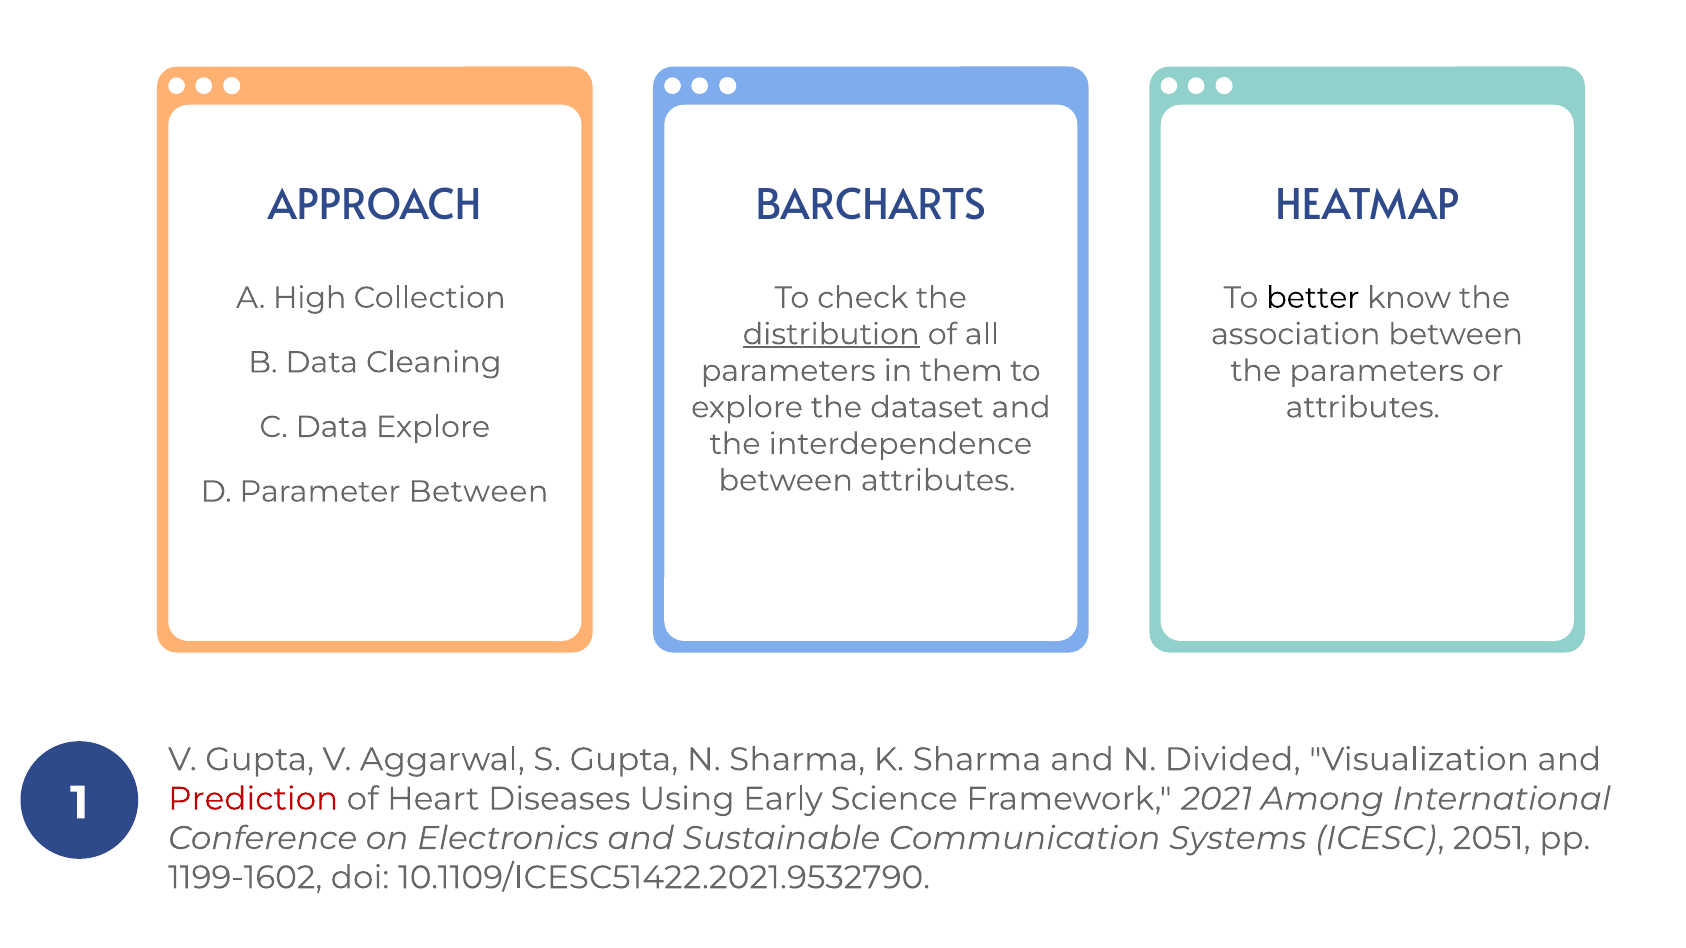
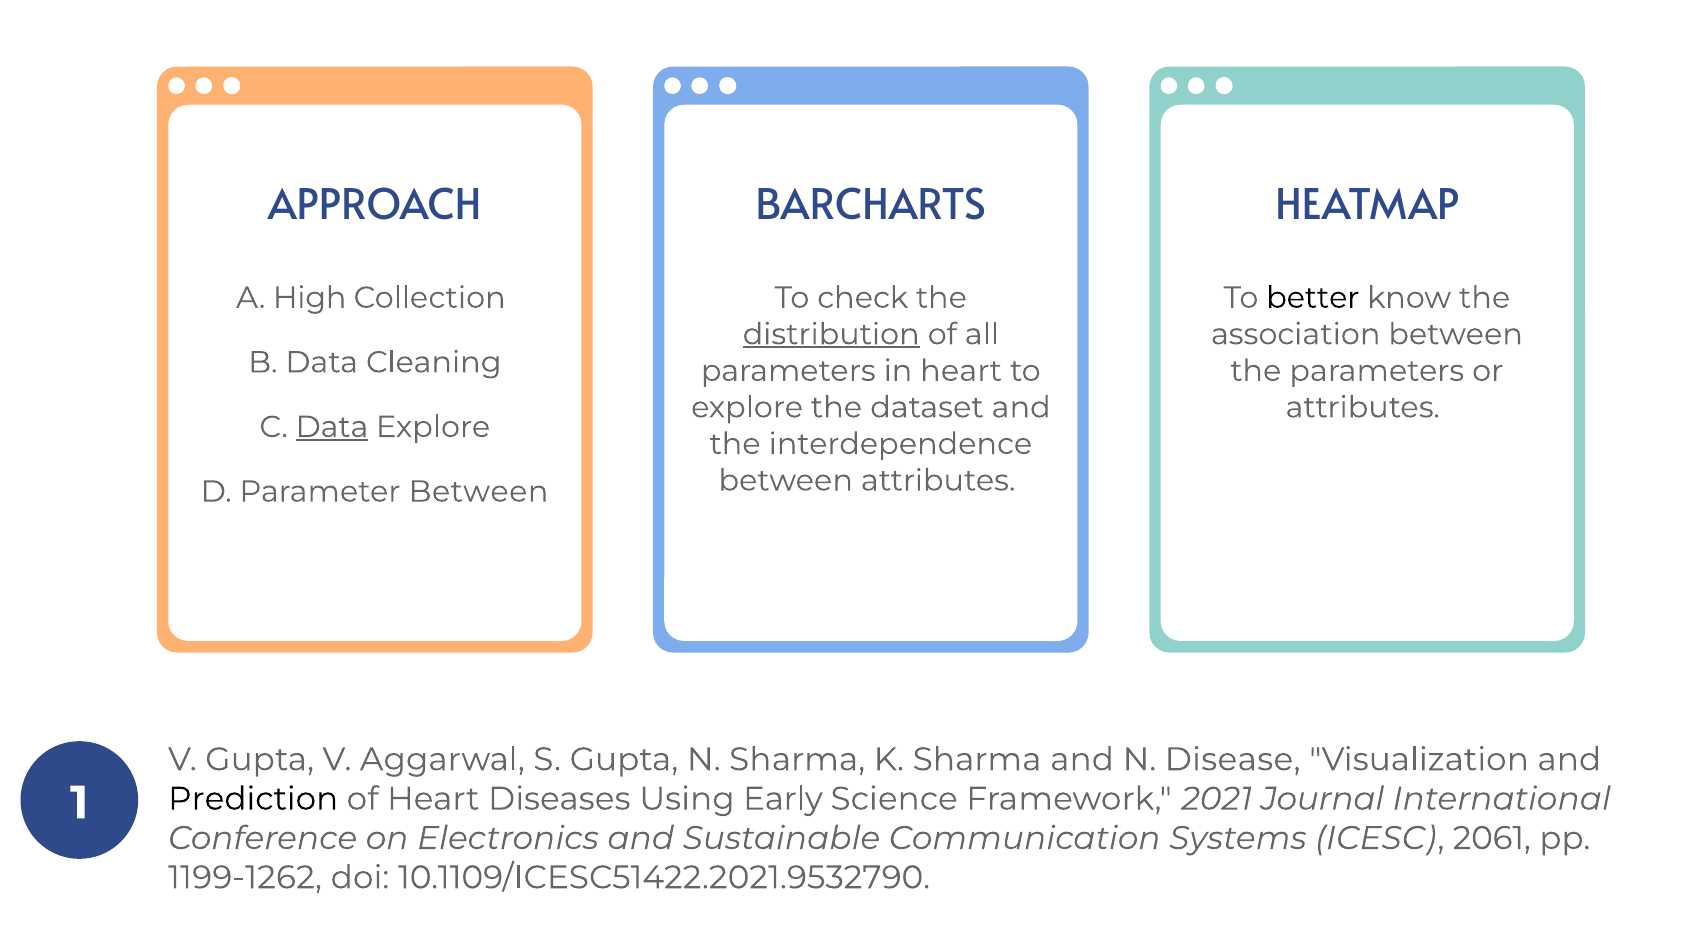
in them: them -> heart (961, 371)
Data underline: none -> present (332, 427)
Divided: Divided -> Disease (1233, 760)
Prediction colour: red -> black (253, 799)
Among: Among -> Journal (1322, 799)
2051: 2051 -> 2061 (1492, 839)
1199-1602: 1199-1602 -> 1199-1262 (245, 878)
